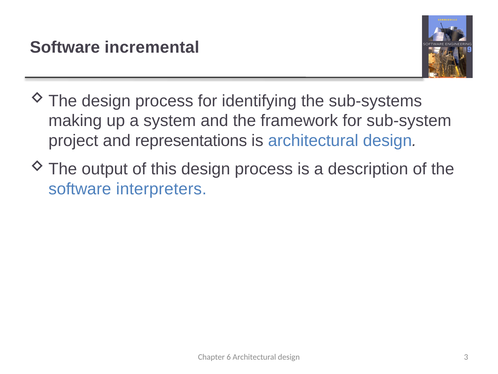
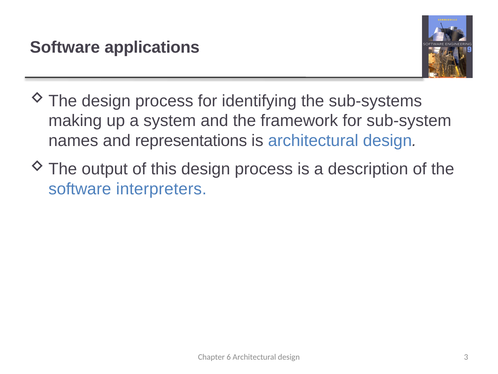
incremental: incremental -> applications (152, 47)
project: project -> names (73, 141)
